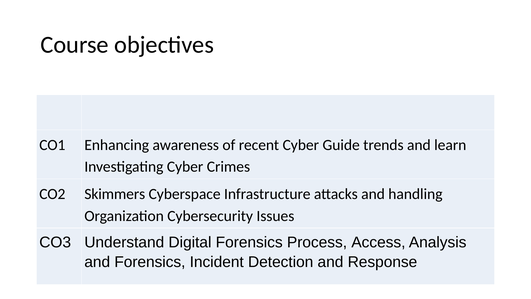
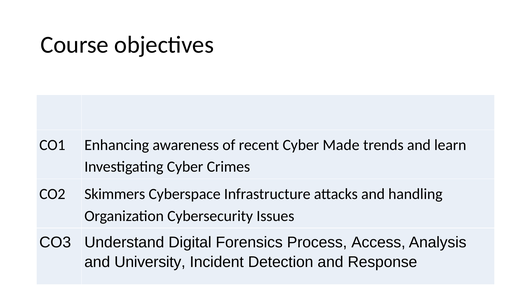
Guide: Guide -> Made (341, 145)
and Forensics: Forensics -> University (150, 262)
